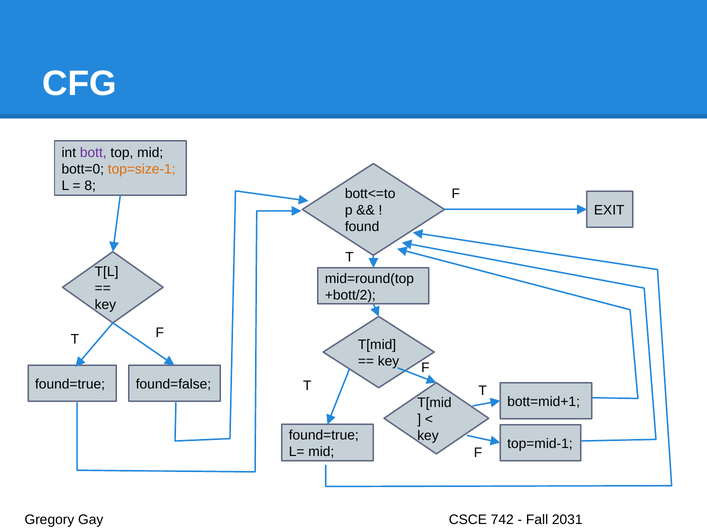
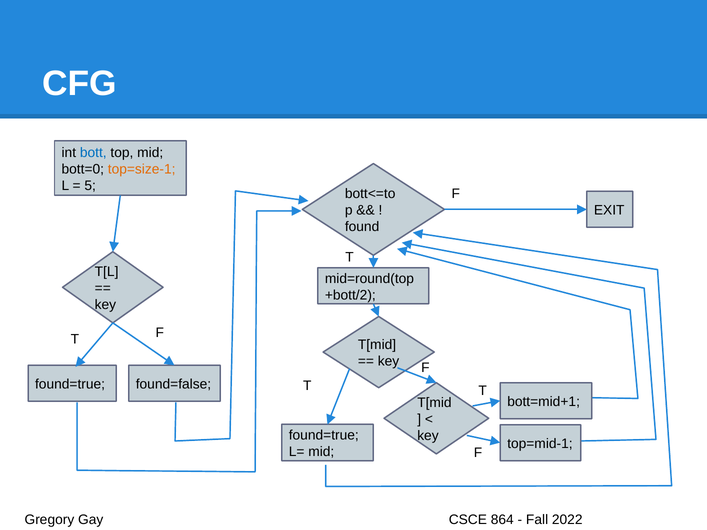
bott colour: purple -> blue (93, 153)
8: 8 -> 5 (90, 186)
742: 742 -> 864 (502, 520)
2031: 2031 -> 2022 (567, 520)
